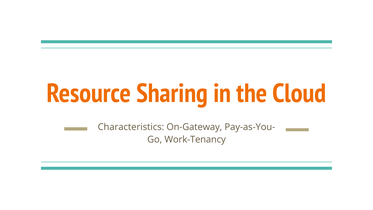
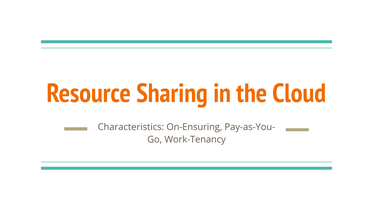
On-Gateway: On-Gateway -> On-Ensuring (194, 127)
